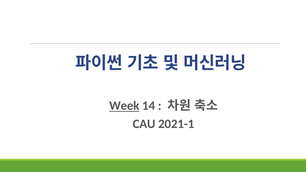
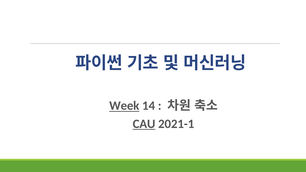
CAU underline: none -> present (144, 124)
